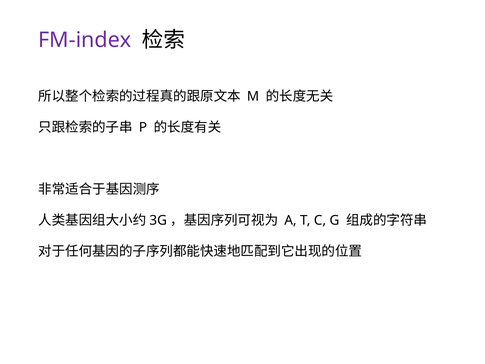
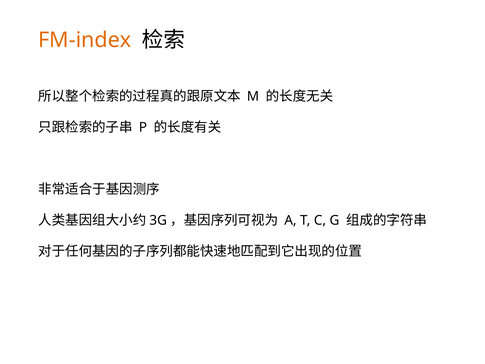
FM-index colour: purple -> orange (85, 40)
